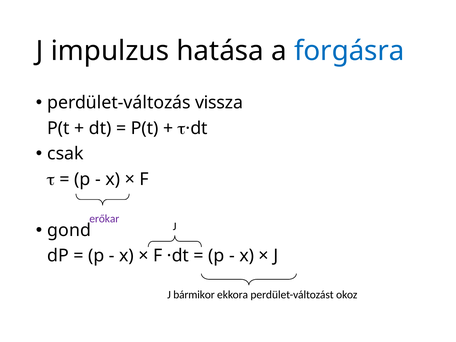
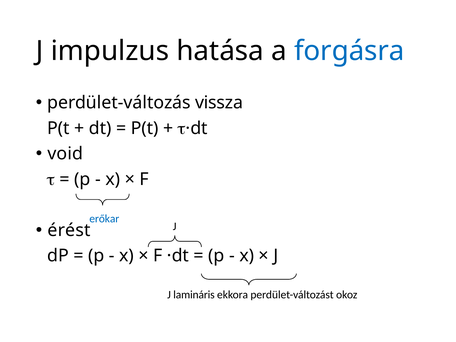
csak: csak -> void (65, 154)
erőkar colour: purple -> blue (104, 219)
gond: gond -> érést (69, 230)
bármikor: bármikor -> lamináris (194, 295)
